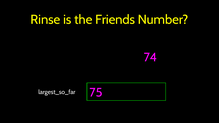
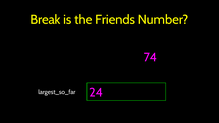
Rinse: Rinse -> Break (45, 20)
75: 75 -> 24 (96, 93)
